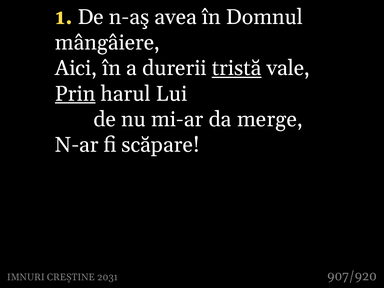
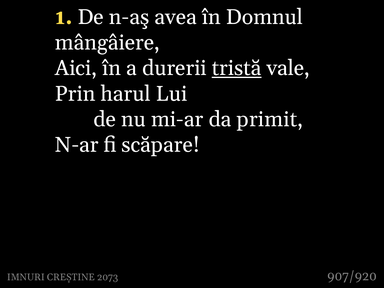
Prin underline: present -> none (75, 94)
merge: merge -> primit (270, 119)
2031: 2031 -> 2073 (108, 277)
